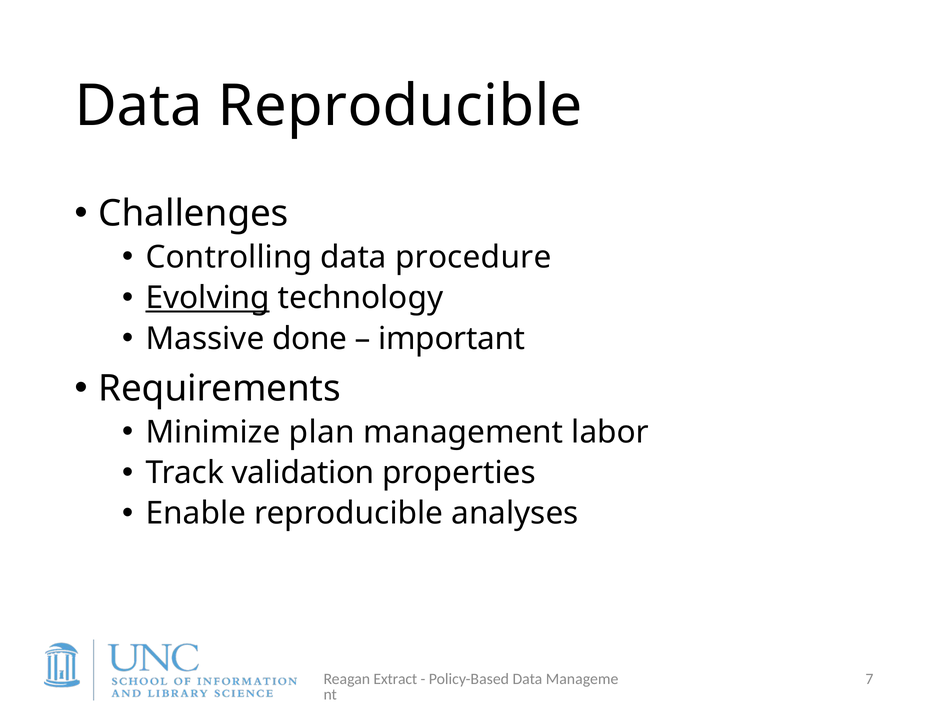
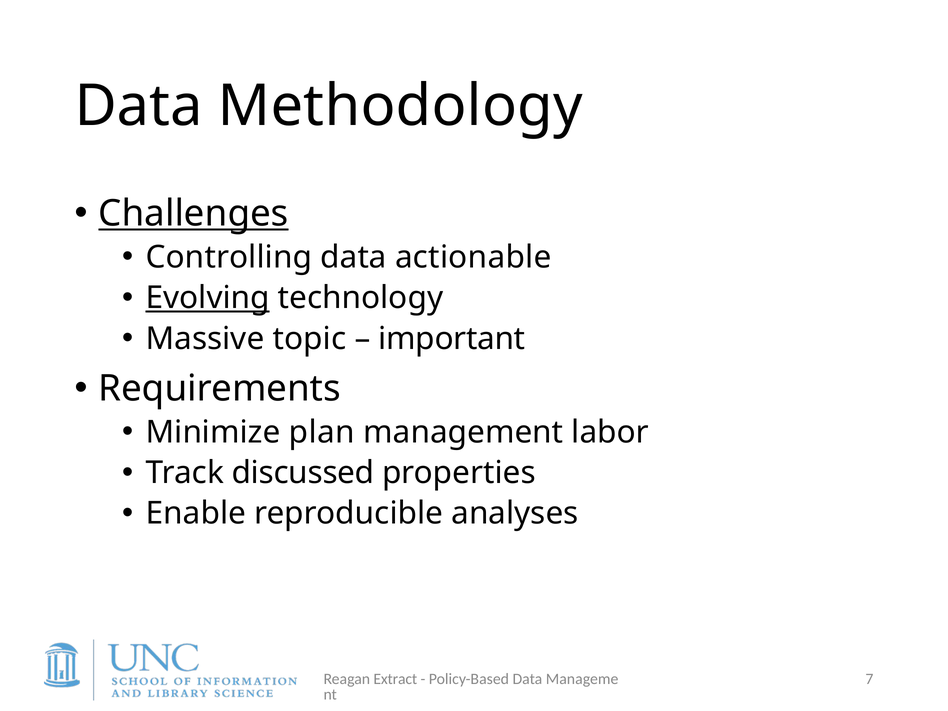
Data Reproducible: Reproducible -> Methodology (400, 106)
Challenges underline: none -> present (193, 214)
procedure: procedure -> actionable (473, 257)
done: done -> topic (309, 339)
validation: validation -> discussed (303, 473)
